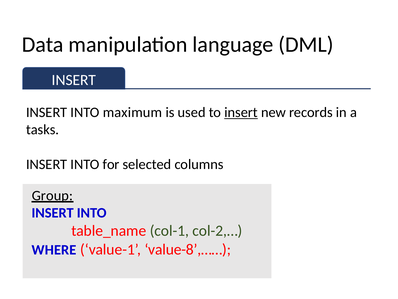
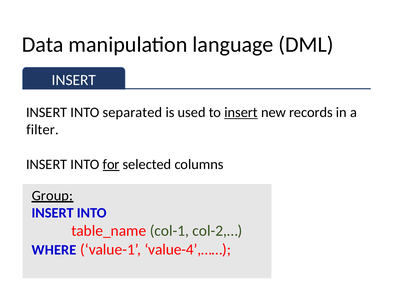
maximum: maximum -> separated (132, 112)
tasks: tasks -> filter (42, 130)
for underline: none -> present (111, 164)
value-8’,……: value-8’,…… -> value-4’,…… (188, 249)
